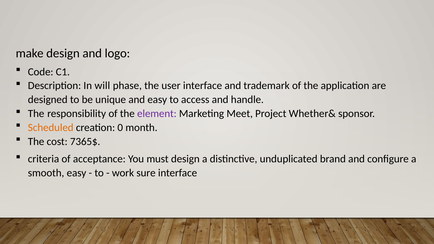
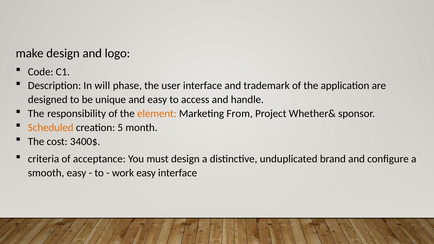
element colour: purple -> orange (157, 114)
Meet: Meet -> From (240, 114)
0: 0 -> 5 (120, 128)
7365$: 7365$ -> 3400$ (85, 142)
work sure: sure -> easy (146, 173)
